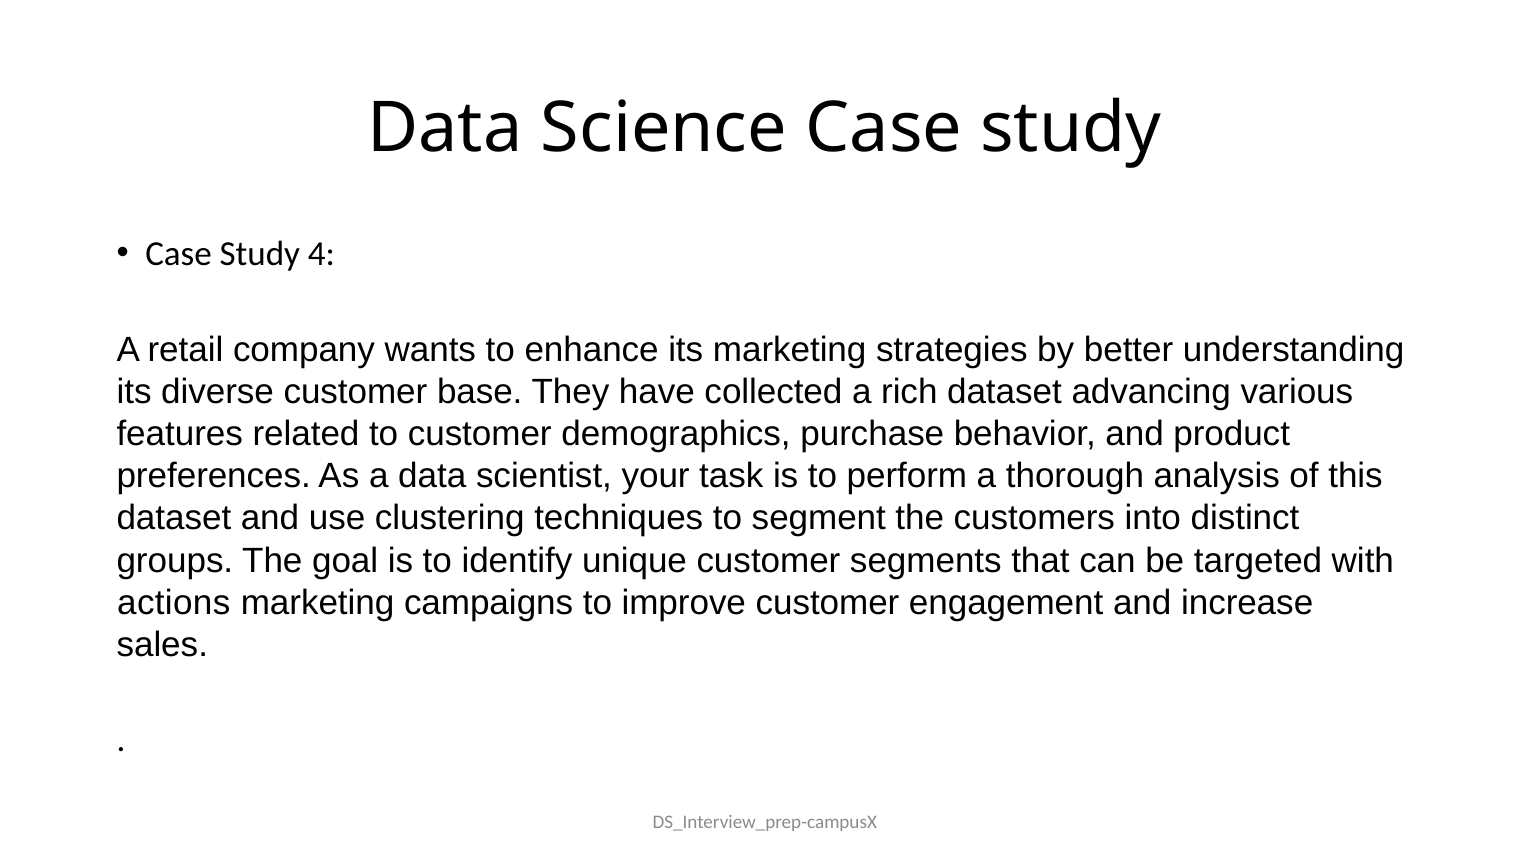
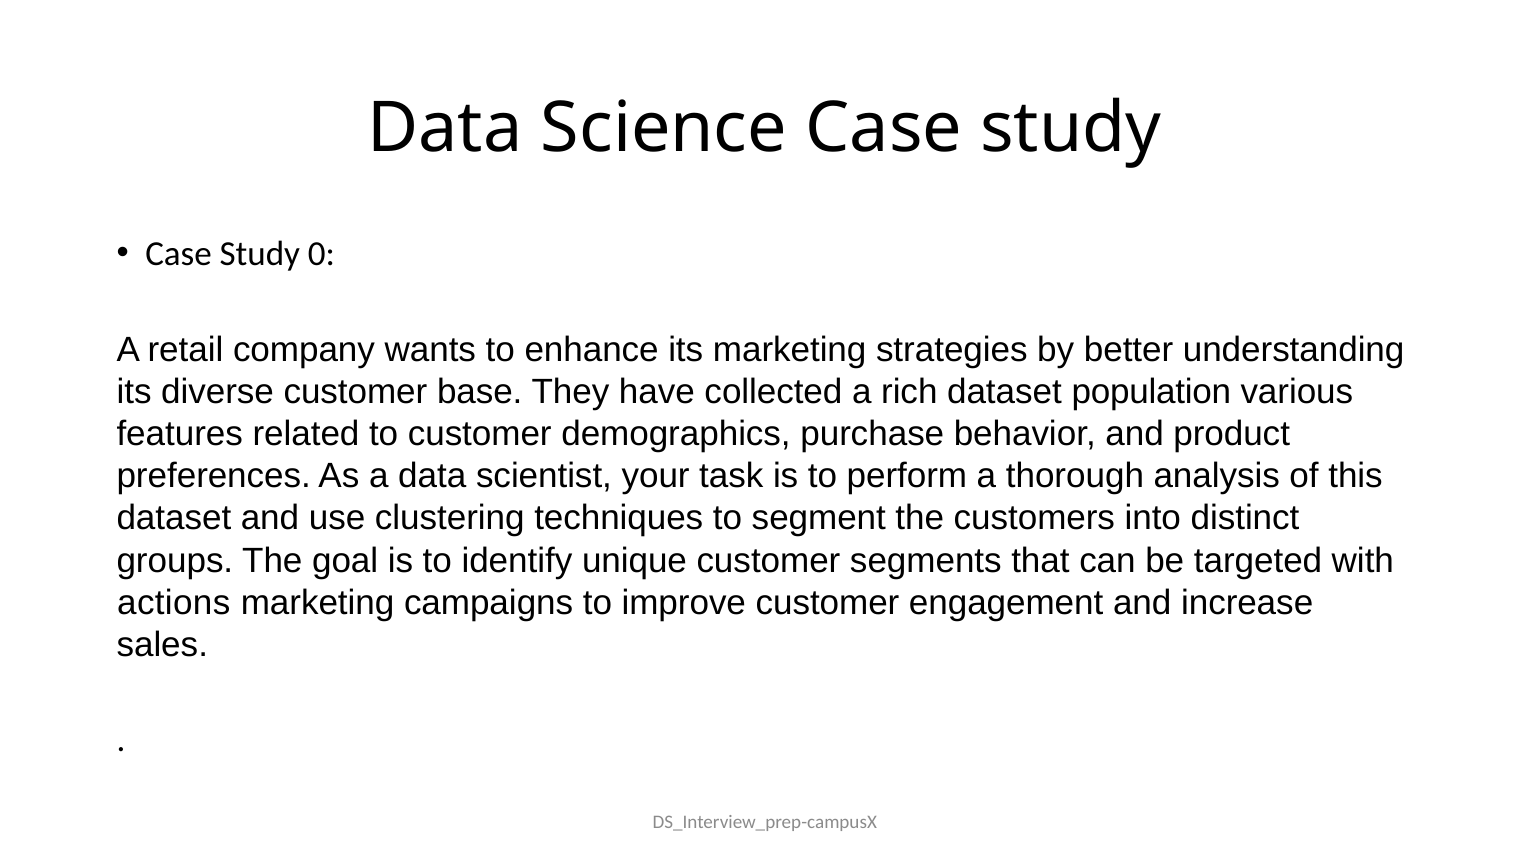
4: 4 -> 0 (321, 254)
advancing: advancing -> population (1151, 392)
